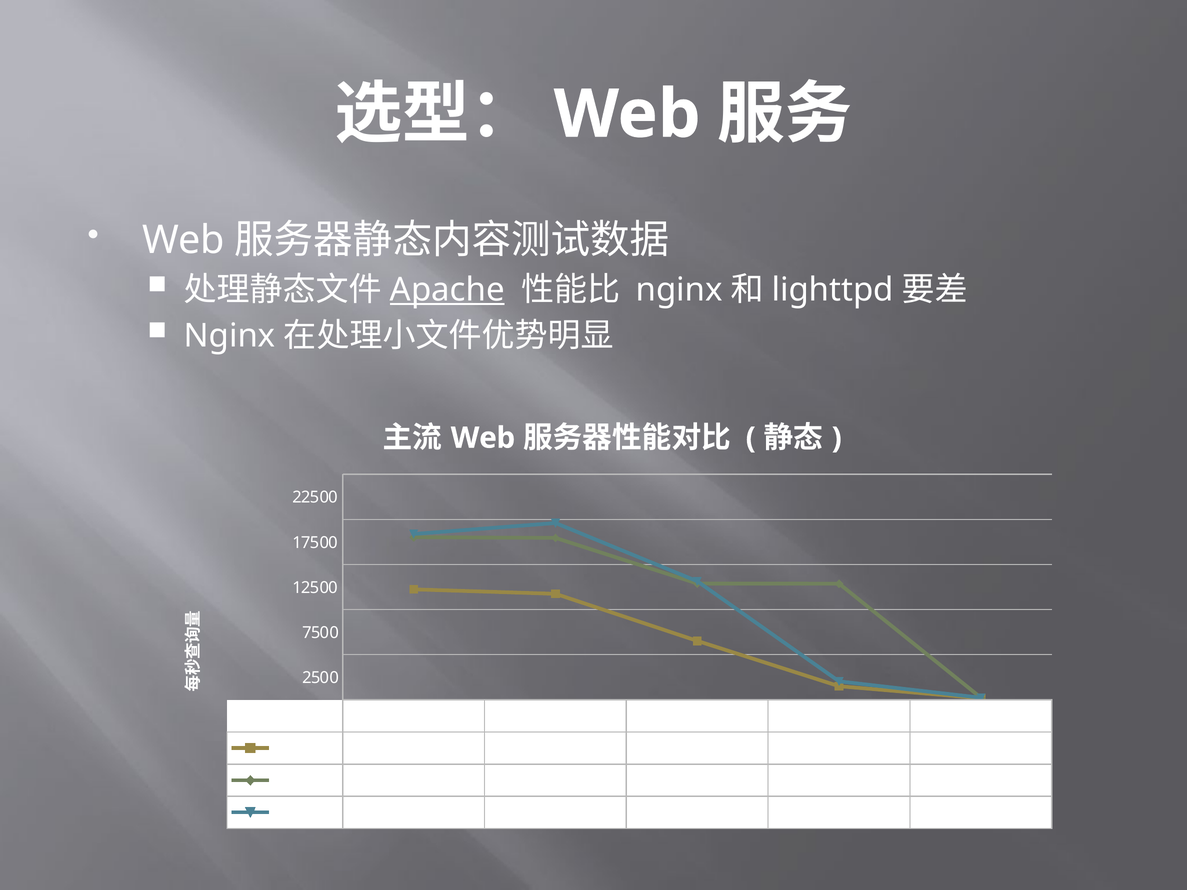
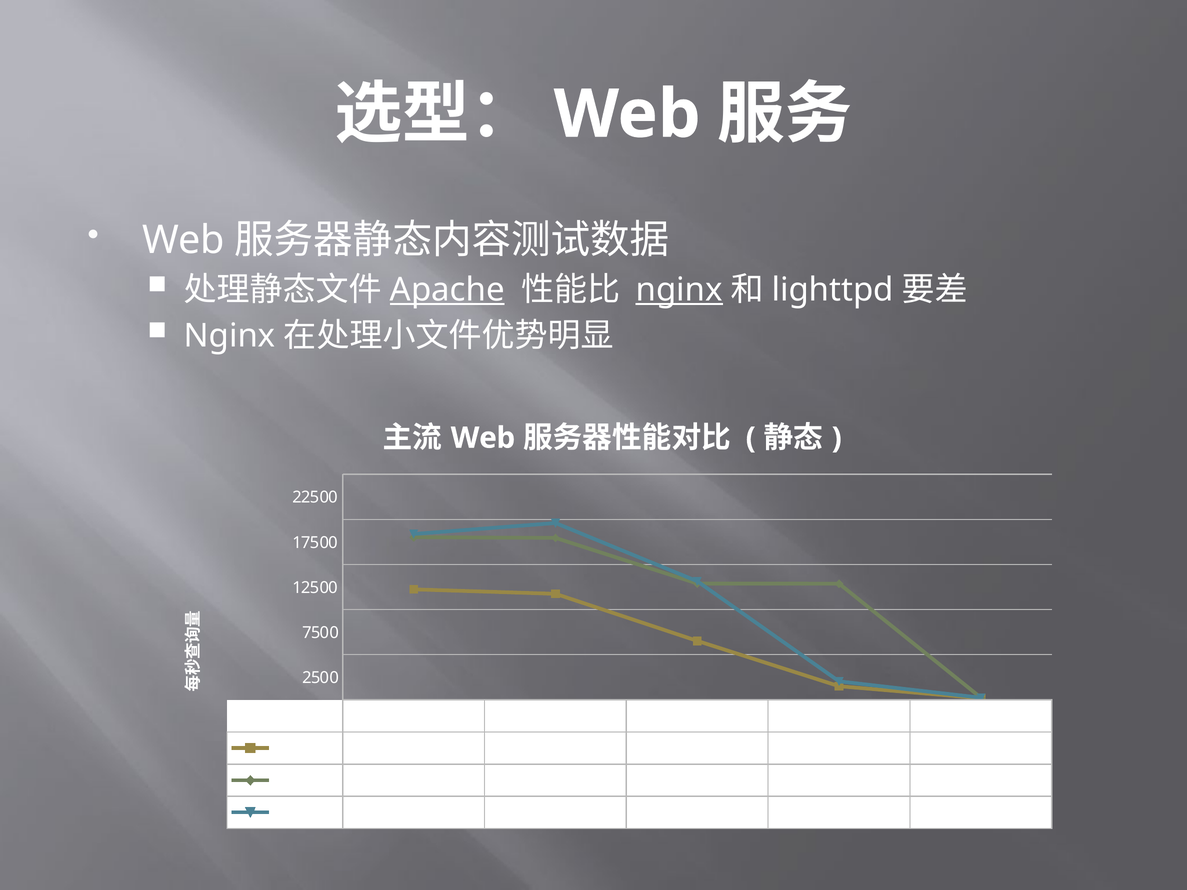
nginx underline: none -> present (679, 290)
